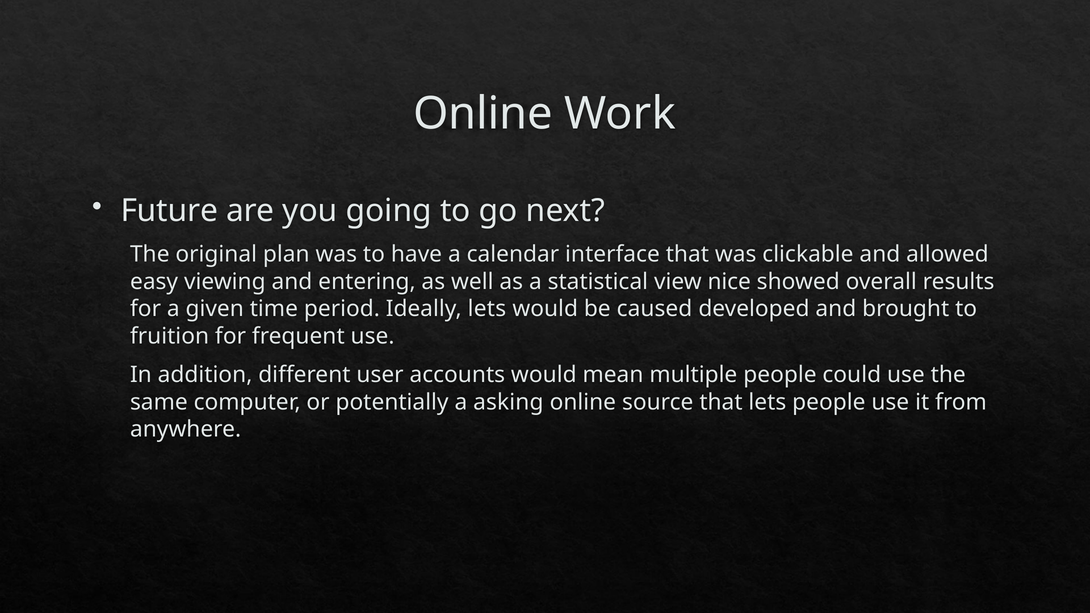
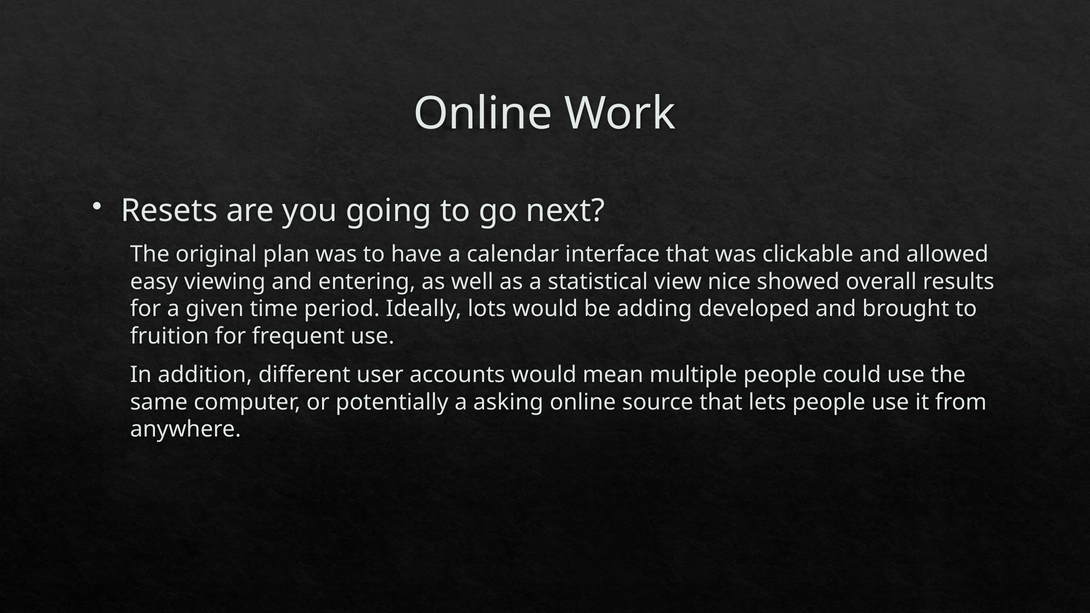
Future: Future -> Resets (169, 211)
Ideally lets: lets -> lots (487, 309)
caused: caused -> adding (654, 309)
